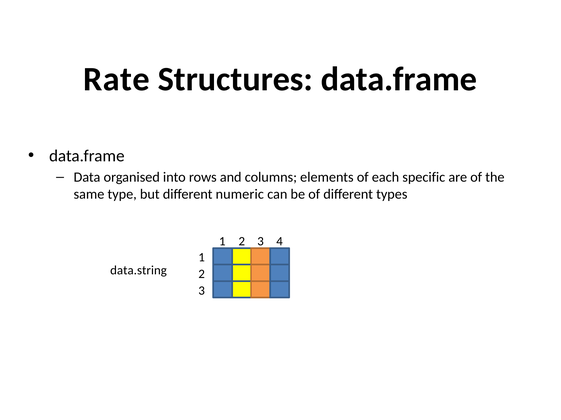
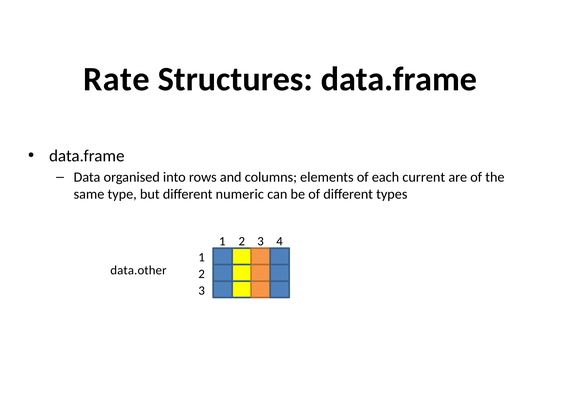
specific: specific -> current (424, 177)
data.string: data.string -> data.other (138, 271)
